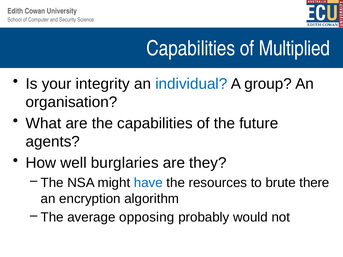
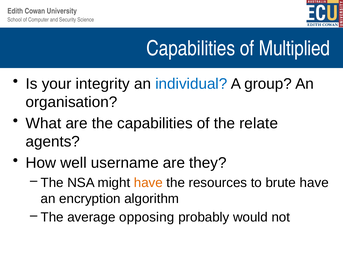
future: future -> relate (259, 123)
burglaries: burglaries -> username (125, 163)
have colour: blue -> orange (148, 183)
brute there: there -> have (314, 183)
